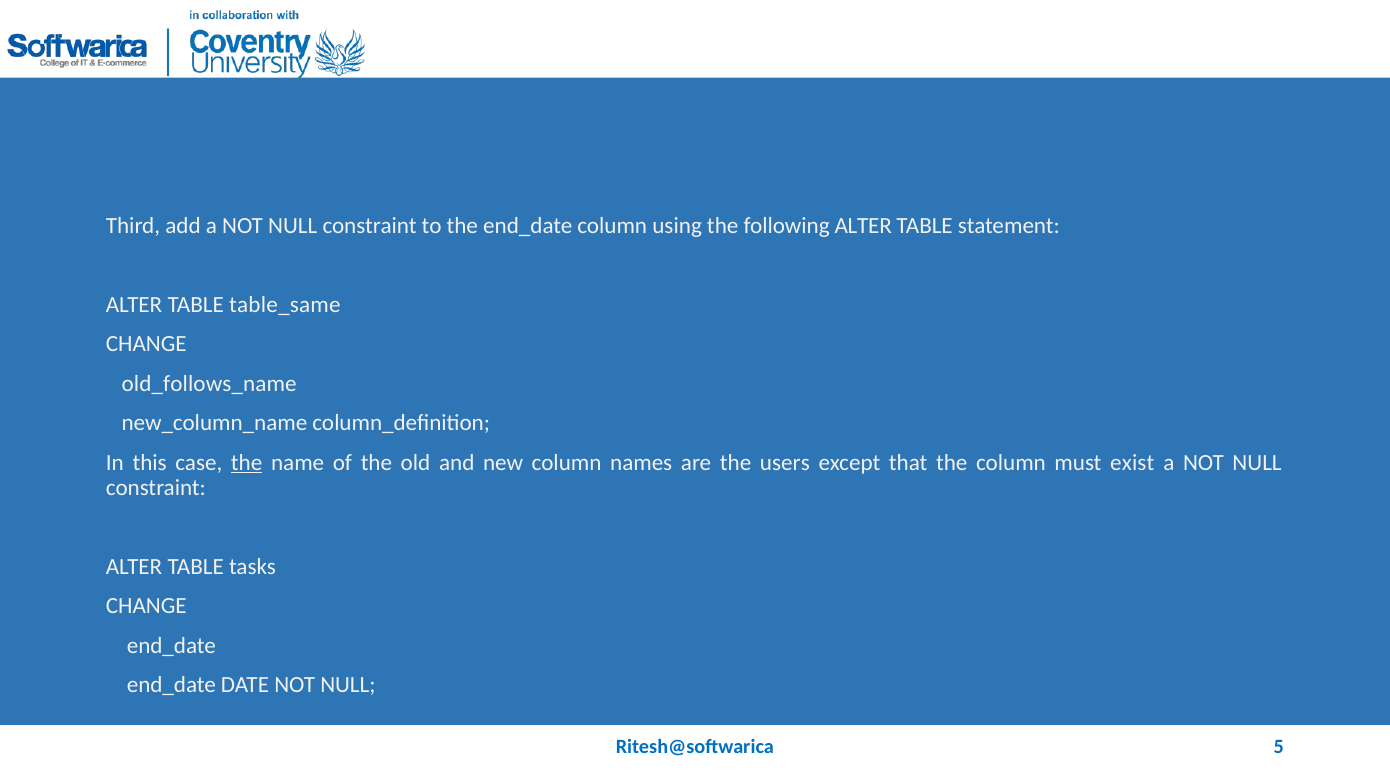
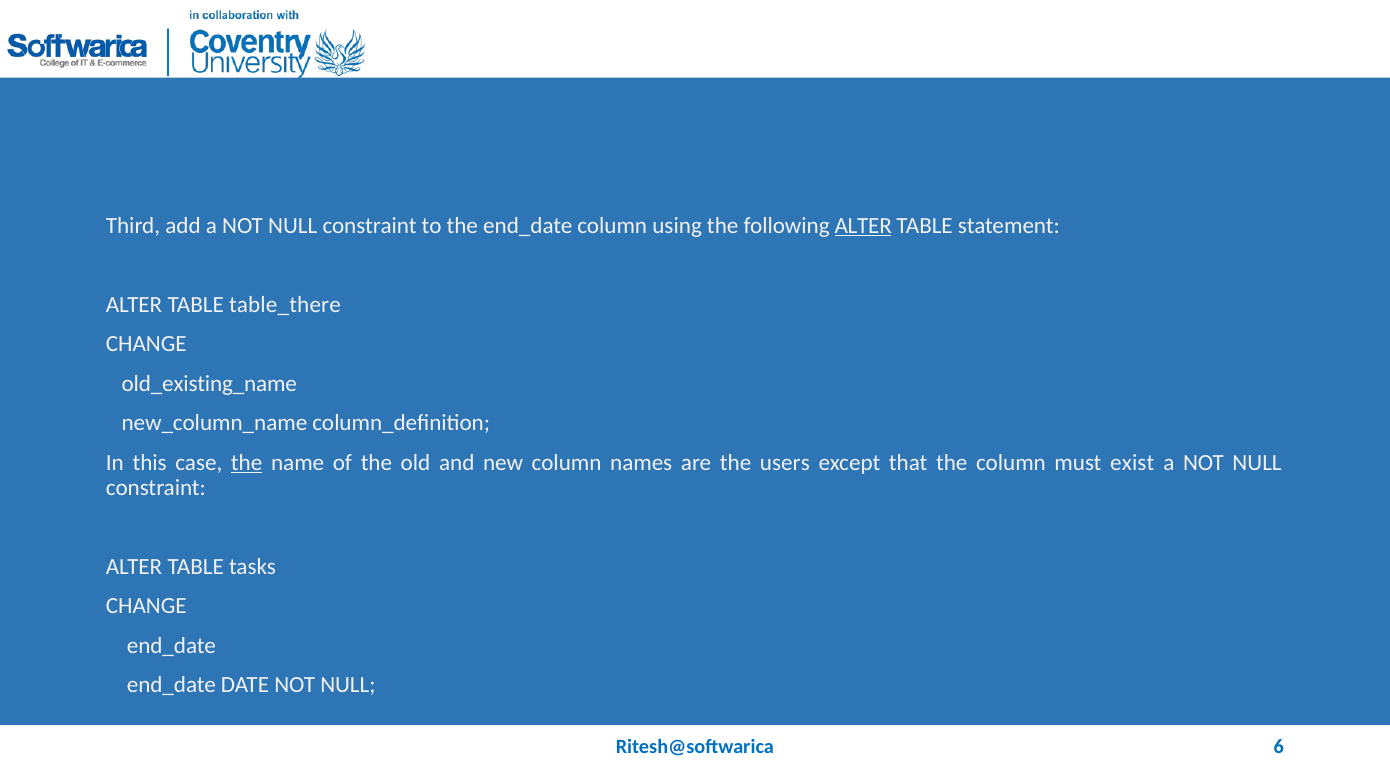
ALTER underline: none -> present (863, 226)
table_same: table_same -> table_there (285, 305)
old_follows_name: old_follows_name -> old_existing_name (209, 384)
5: 5 -> 6 (1279, 747)
